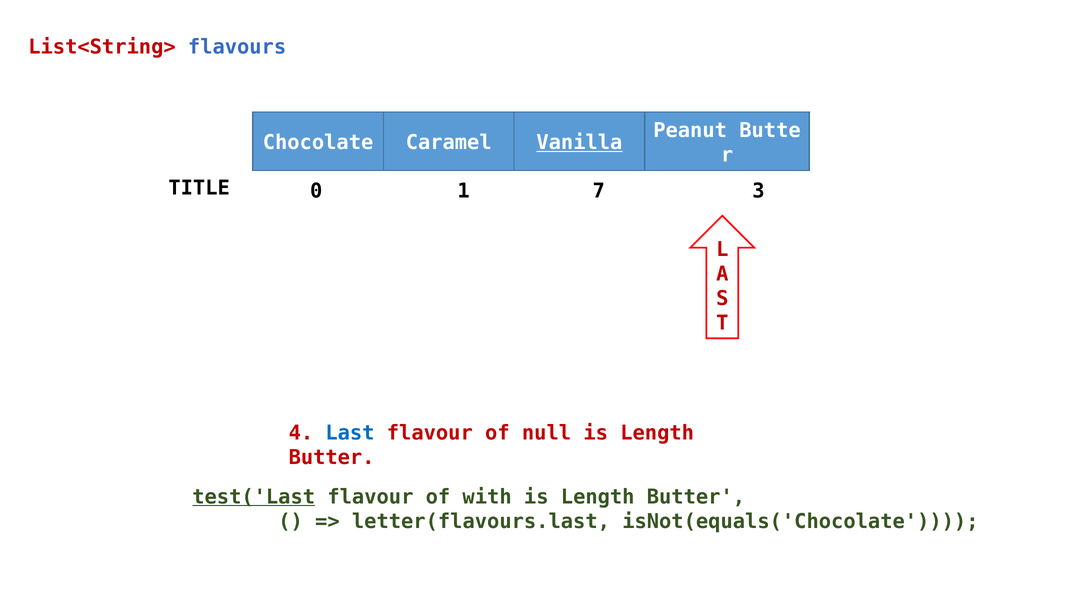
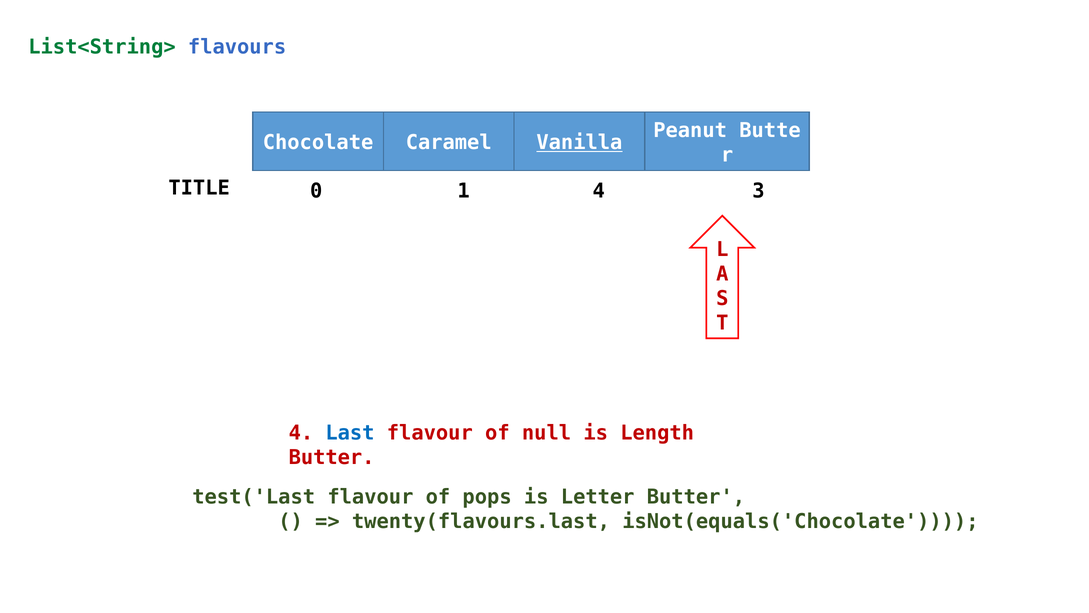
List<String> colour: red -> green (102, 47)
1 7: 7 -> 4 (599, 191)
test('Last underline: present -> none (254, 496)
with: with -> pops (487, 496)
Length: Length -> Letter (598, 496)
letter(flavours.last: letter(flavours.last -> twenty(flavours.last (481, 521)
